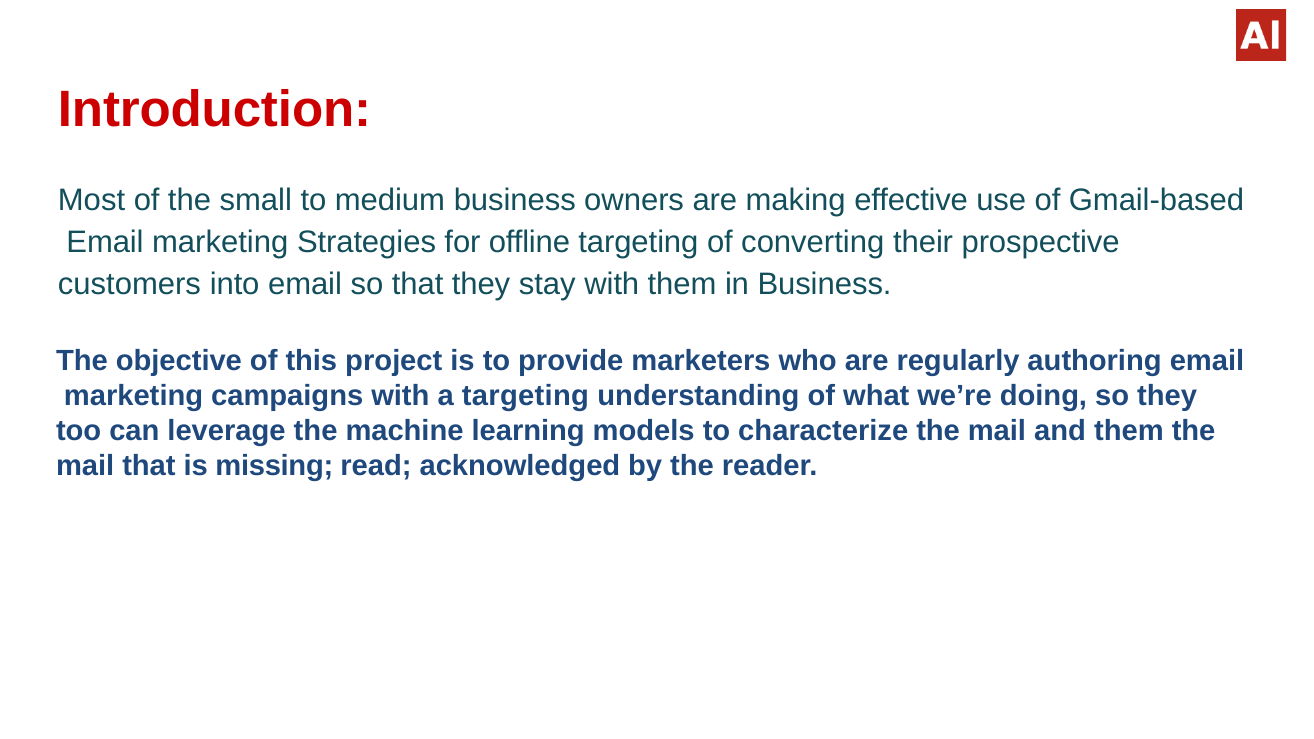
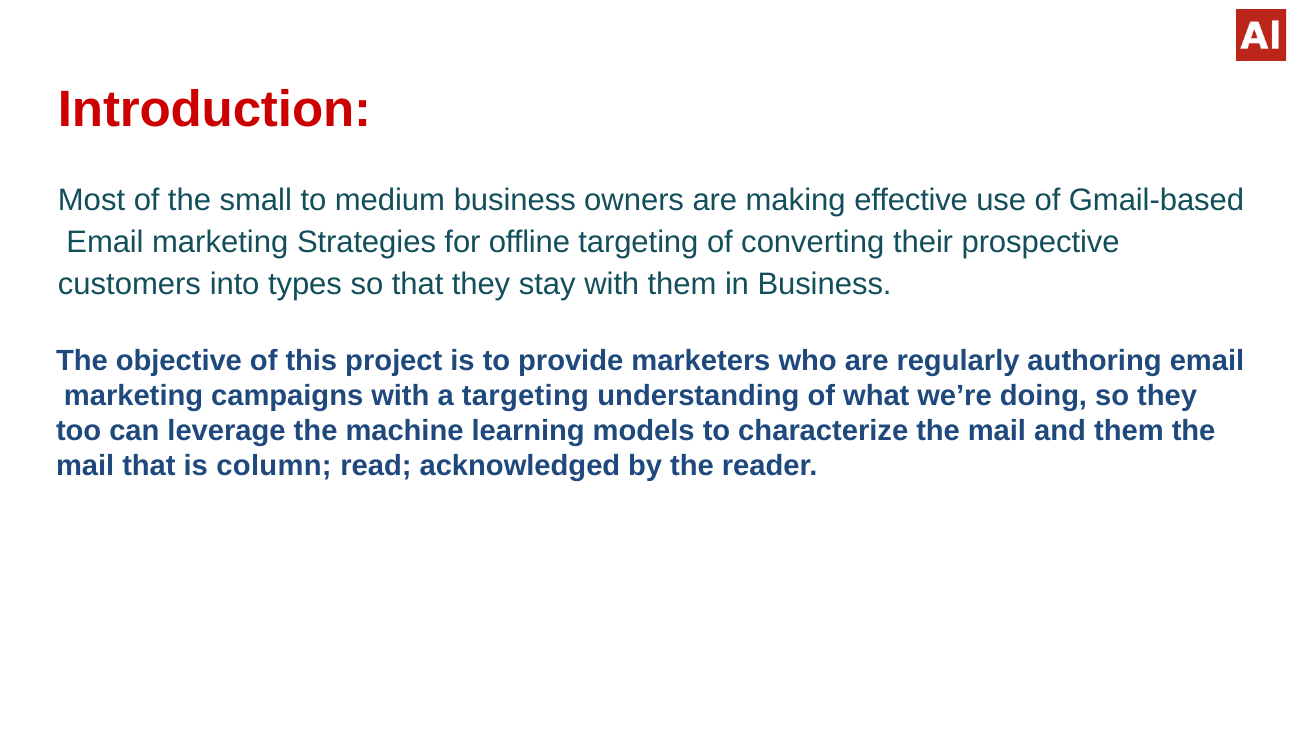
into email: email -> types (305, 284)
missing: missing -> column (274, 466)
